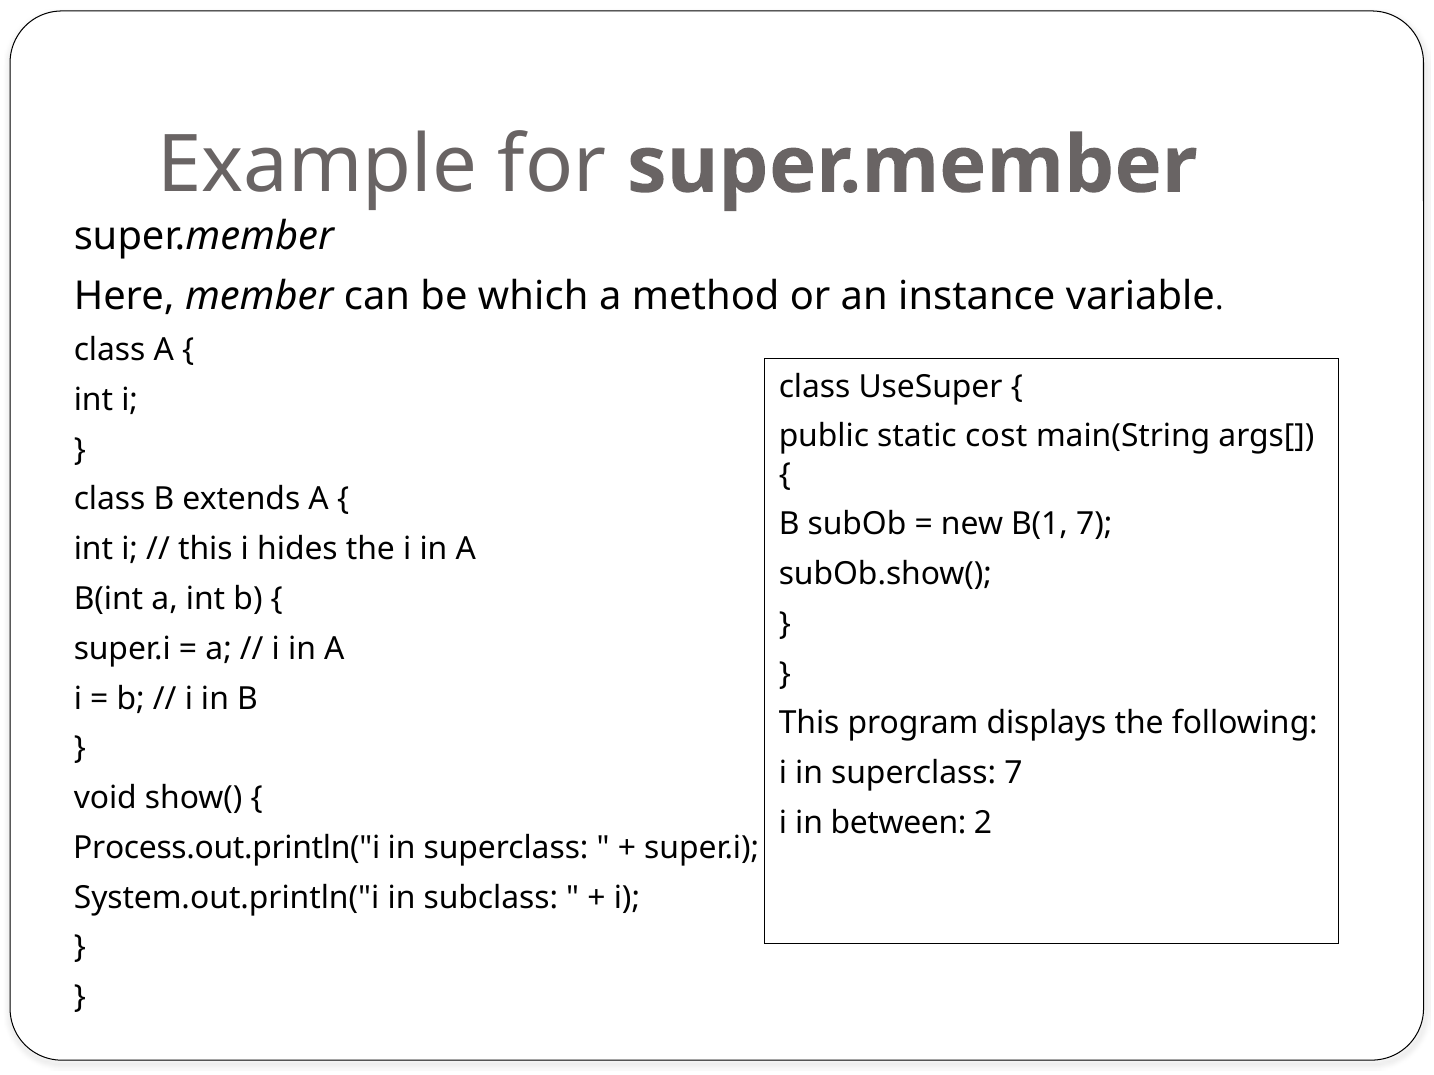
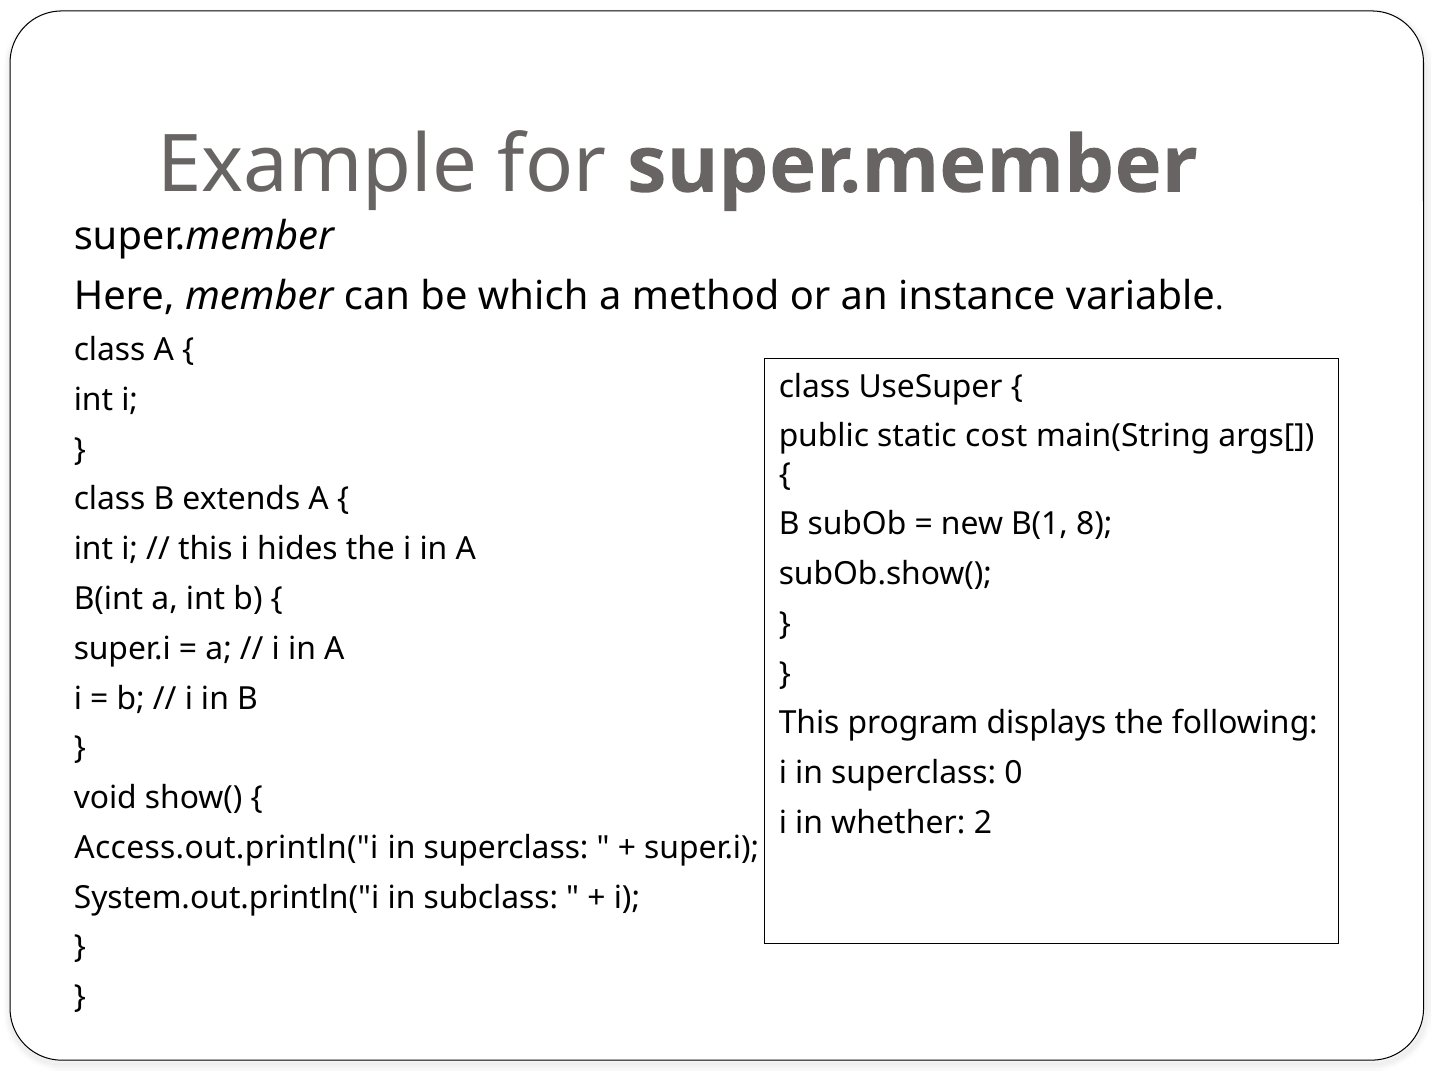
B(1 7: 7 -> 8 (1094, 525)
superclass 7: 7 -> 0 (1013, 774)
between: between -> whether (898, 823)
Process.out.println("i: Process.out.println("i -> Access.out.println("i (226, 848)
